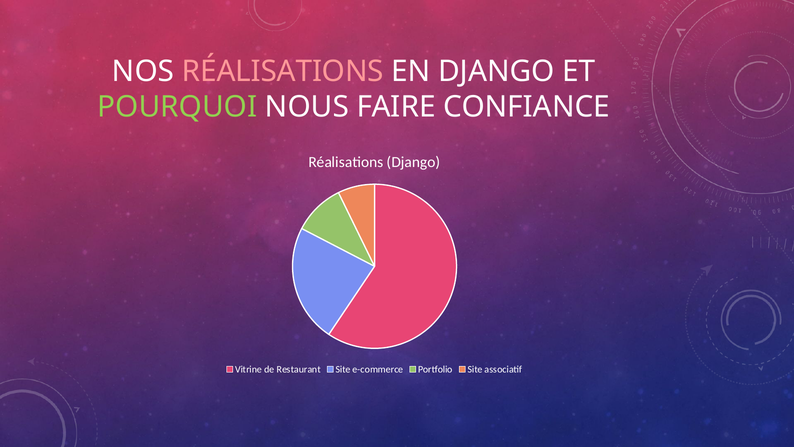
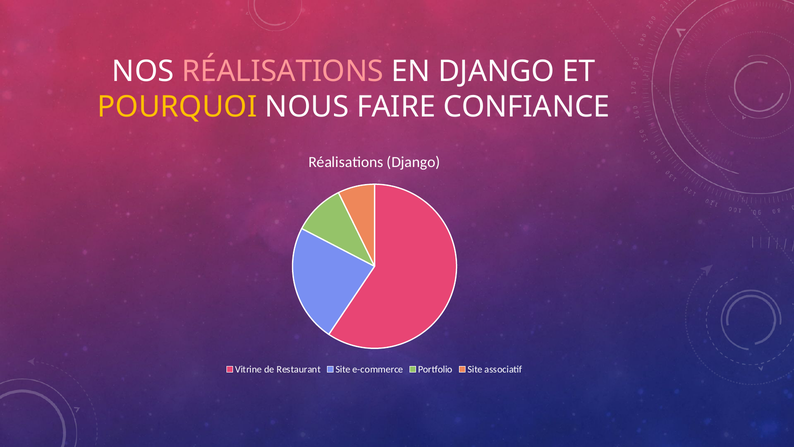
POURQUOI colour: light green -> yellow (177, 107)
